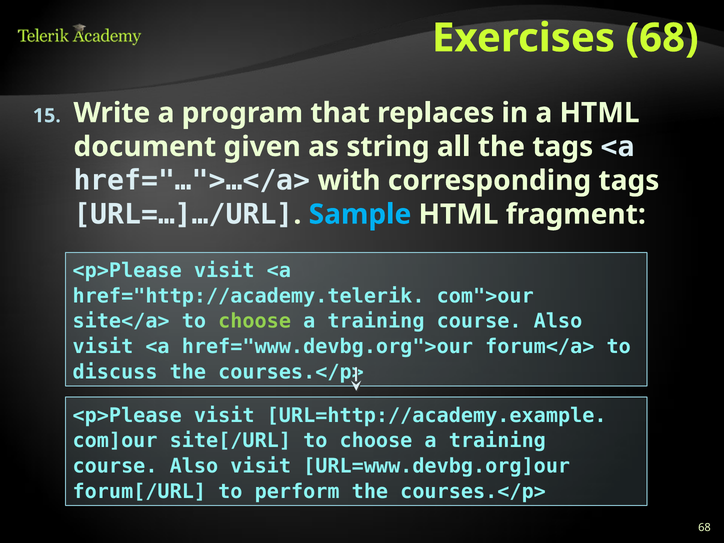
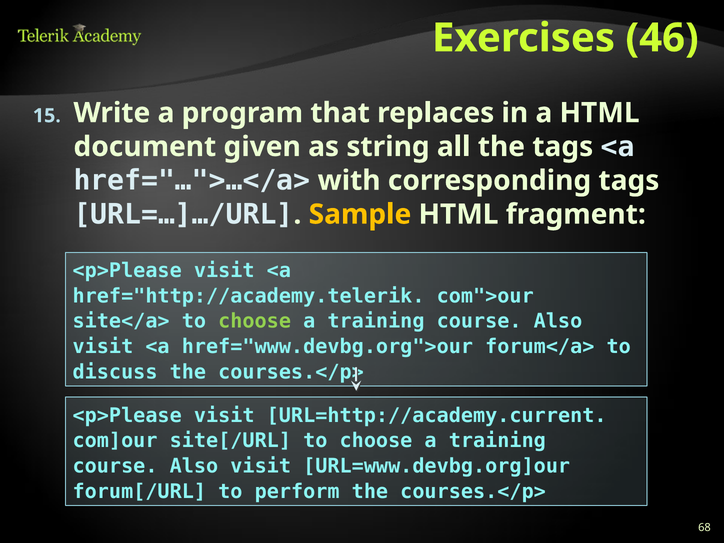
Exercises 68: 68 -> 46 (662, 38)
Sample colour: light blue -> yellow (360, 214)
URL=http://academy.example: URL=http://academy.example -> URL=http://academy.current (437, 415)
